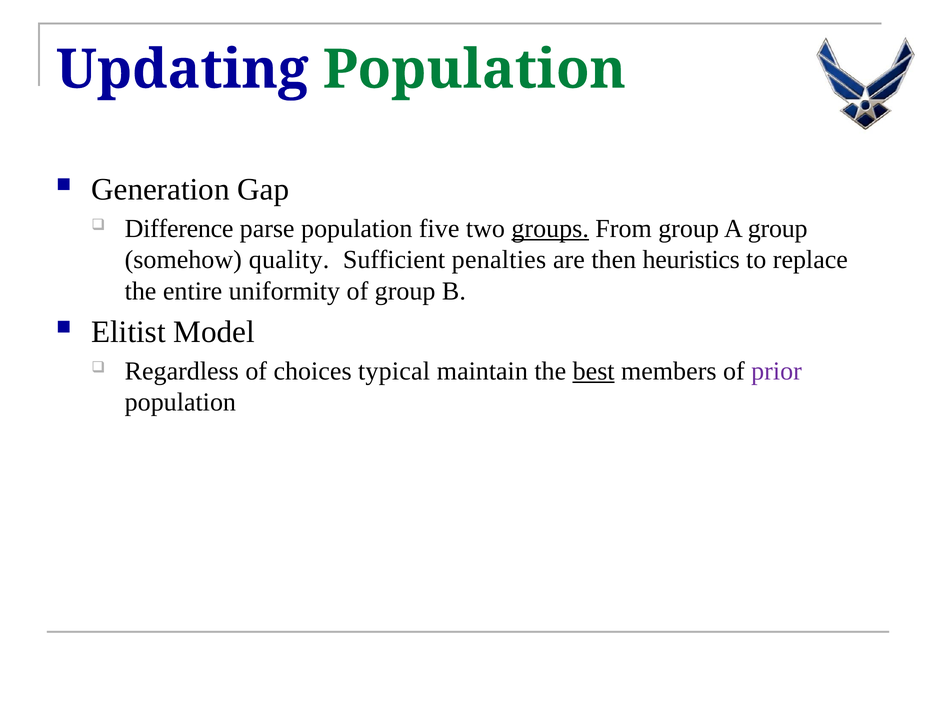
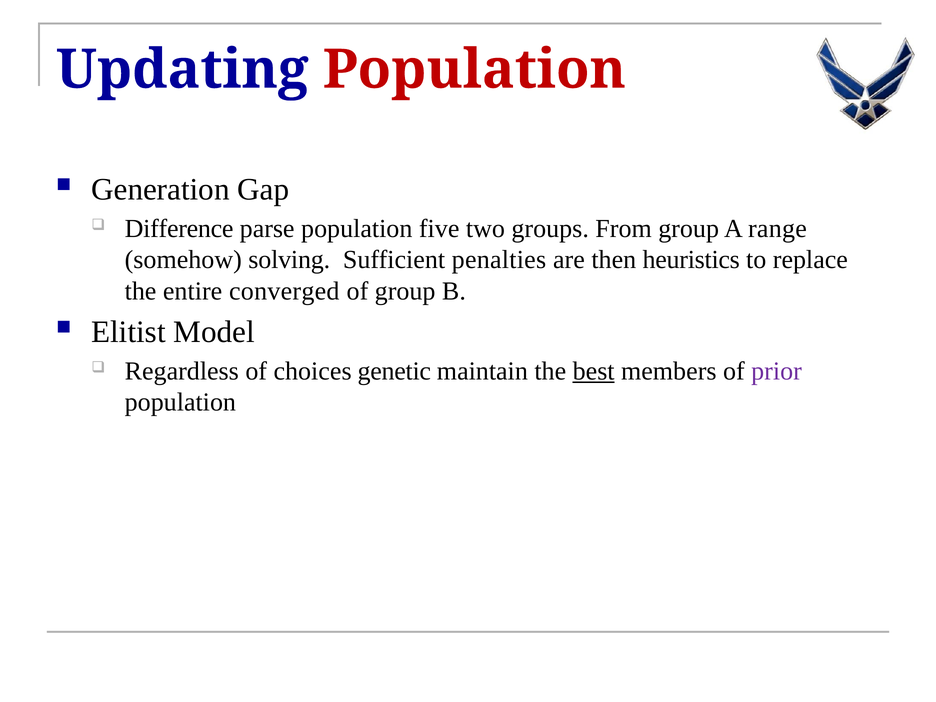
Population colour: green -> red (474, 70)
groups underline: present -> none (550, 229)
A group: group -> range (777, 229)
quality: quality -> solving (289, 260)
uniformity: uniformity -> converged (284, 291)
typical: typical -> genetic (394, 371)
